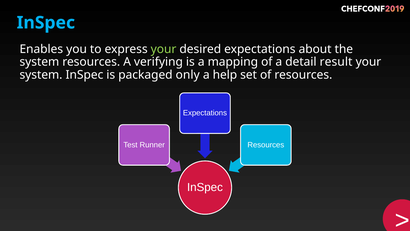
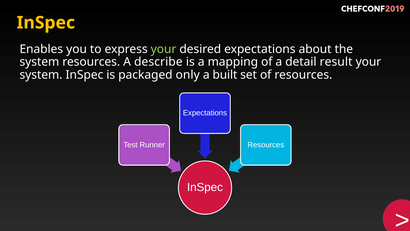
InSpec colour: light blue -> yellow (46, 23)
verifying: verifying -> describe (158, 62)
help: help -> built (225, 75)
